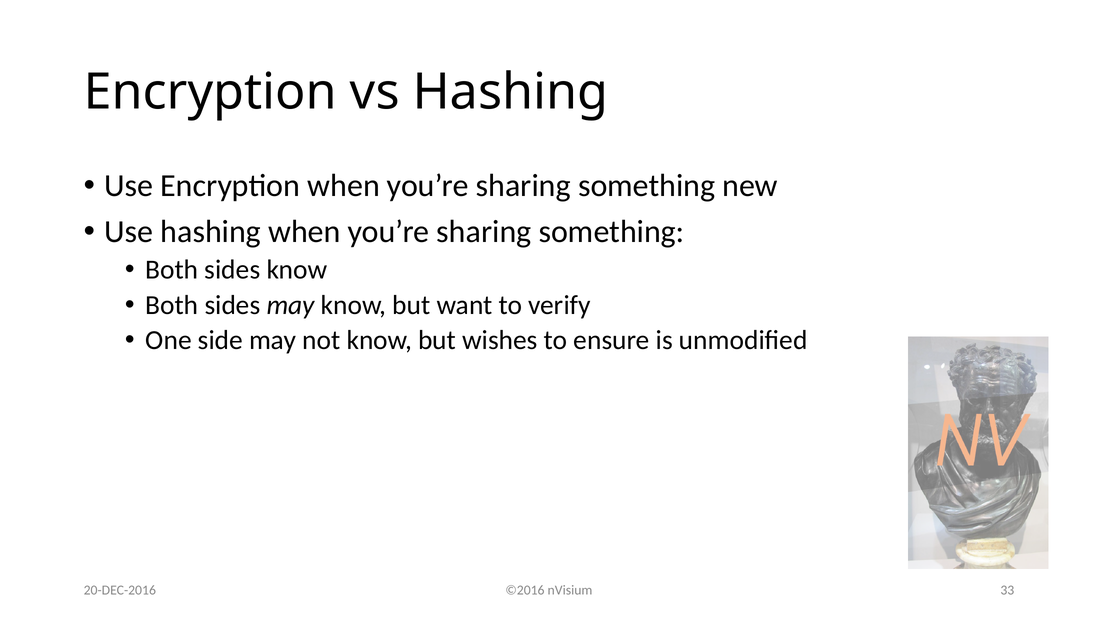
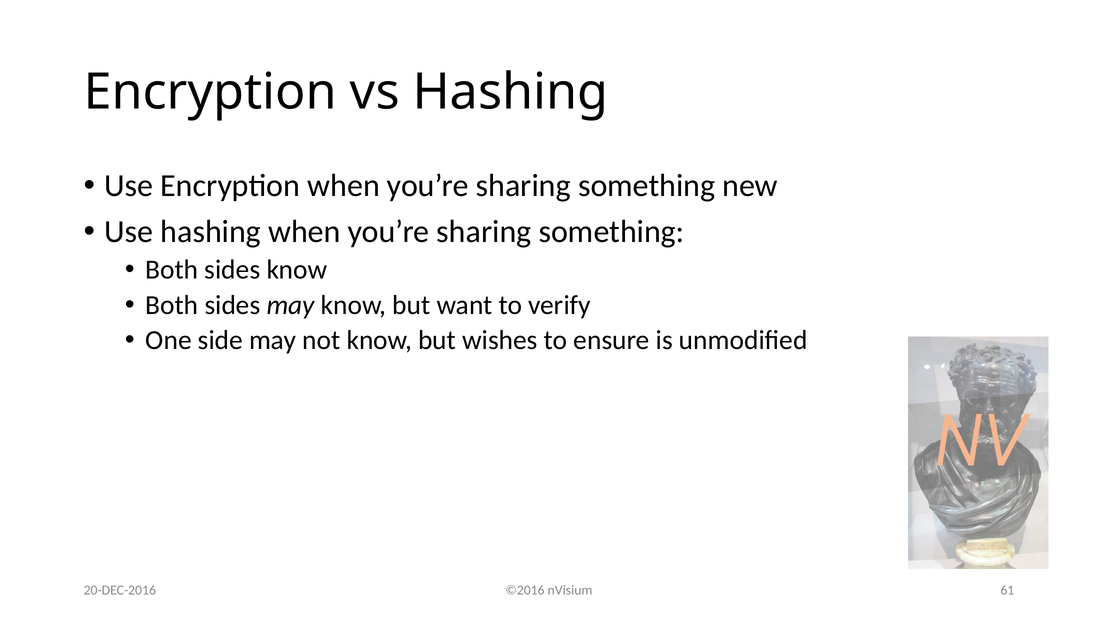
33: 33 -> 61 (1007, 590)
